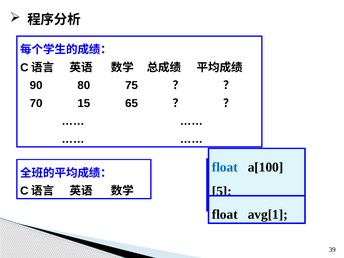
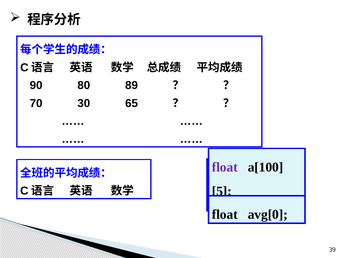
75: 75 -> 89 (132, 85)
15: 15 -> 30 (84, 103)
float colour: blue -> purple (225, 167)
avg[1: avg[1 -> avg[0 (268, 214)
